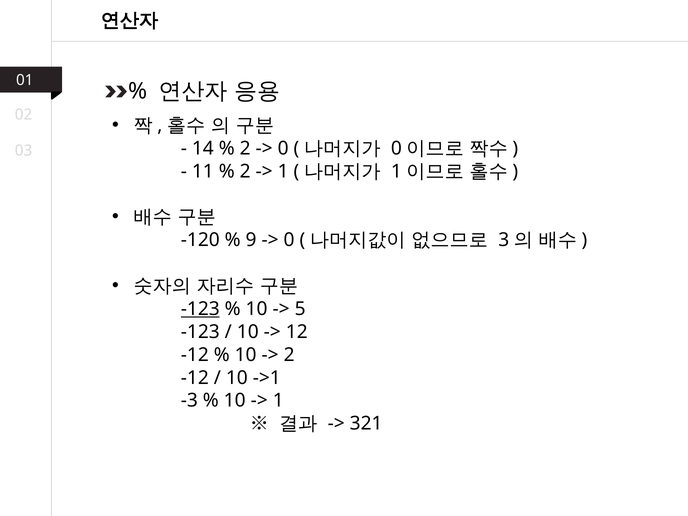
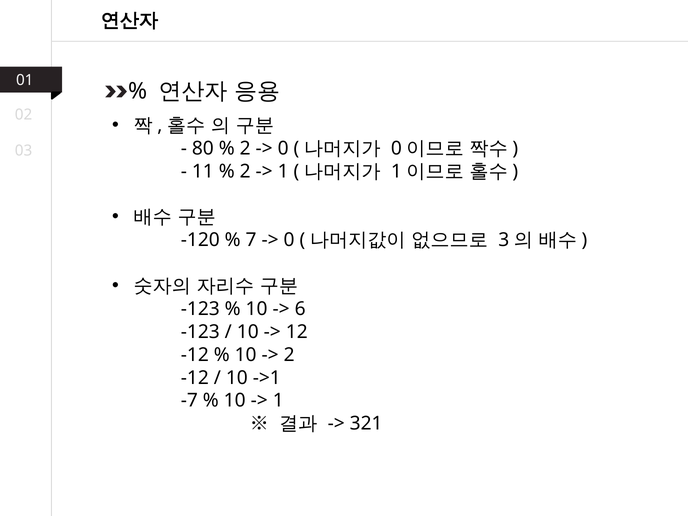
14: 14 -> 80 (203, 148)
9: 9 -> 7 (251, 240)
-123 underline: present -> none (200, 309)
5: 5 -> 6 (300, 309)
-3: -3 -> -7 (189, 401)
